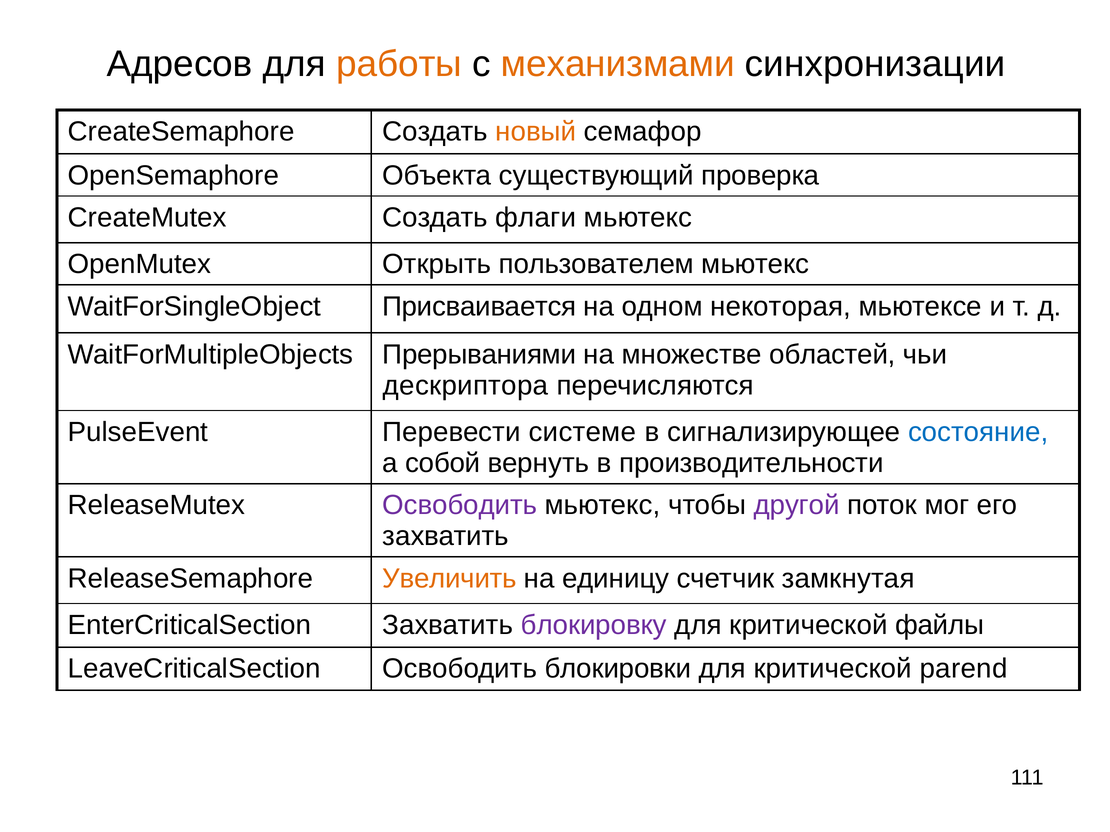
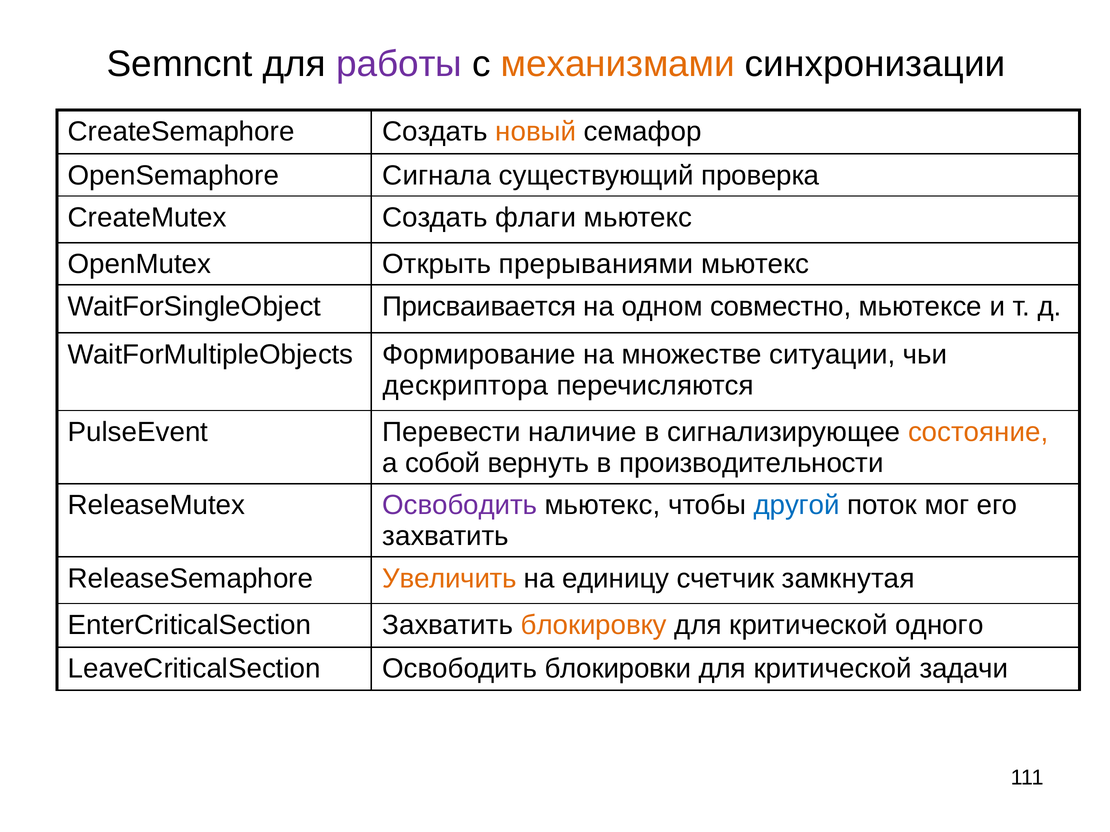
Адресов: Адресов -> Semncnt (180, 64)
работы colour: orange -> purple (399, 64)
Объекта: Объекта -> Сигнала (437, 176)
пользователем: пользователем -> прерываниями (596, 264)
некоторая: некоторая -> совместно (781, 307)
Прерываниями: Прерываниями -> Формирование (479, 355)
областей: областей -> ситуации (832, 355)
системе: системе -> наличие (582, 432)
состояние colour: blue -> orange (978, 432)
другой colour: purple -> blue (797, 506)
блокировку colour: purple -> orange (594, 625)
файлы: файлы -> одного (939, 625)
parend: parend -> задачи (964, 669)
